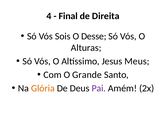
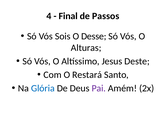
Direita: Direita -> Passos (106, 16)
Meus: Meus -> Deste (137, 62)
Grande: Grande -> Restará (87, 75)
Glória colour: orange -> blue (43, 89)
